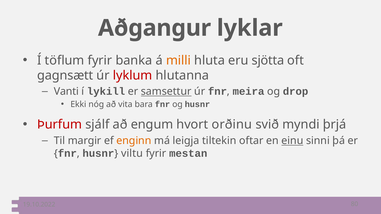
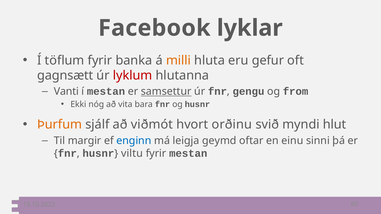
Aðgangur: Aðgangur -> Facebook (154, 28)
sjötta: sjötta -> gefur (268, 60)
í lykill: lykill -> mestan (106, 92)
meira: meira -> gengu (248, 92)
drop: drop -> from (296, 92)
Þurfum colour: red -> orange (60, 125)
engum: engum -> viðmót (152, 125)
þrjá: þrjá -> hlut (335, 125)
enginn colour: orange -> blue (134, 141)
tiltekin: tiltekin -> geymd (219, 141)
einu underline: present -> none (292, 141)
